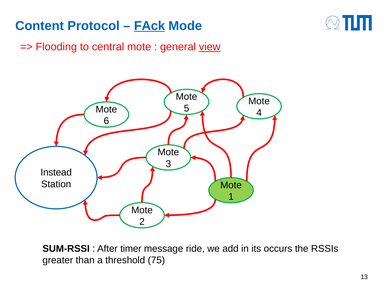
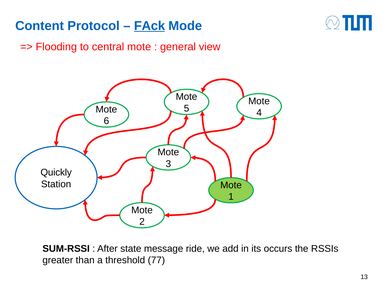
view underline: present -> none (210, 47)
Instead: Instead -> Quickly (56, 173)
timer: timer -> state (131, 249)
75: 75 -> 77 (156, 261)
